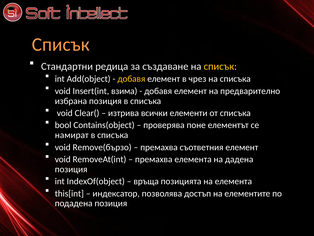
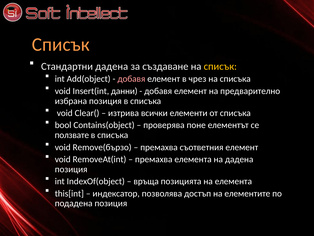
Стандартни редица: редица -> дадена (112, 66)
добавя colour: yellow -> pink (131, 79)
взима: взима -> данни (124, 91)
намират: намират -> ползвате (72, 135)
